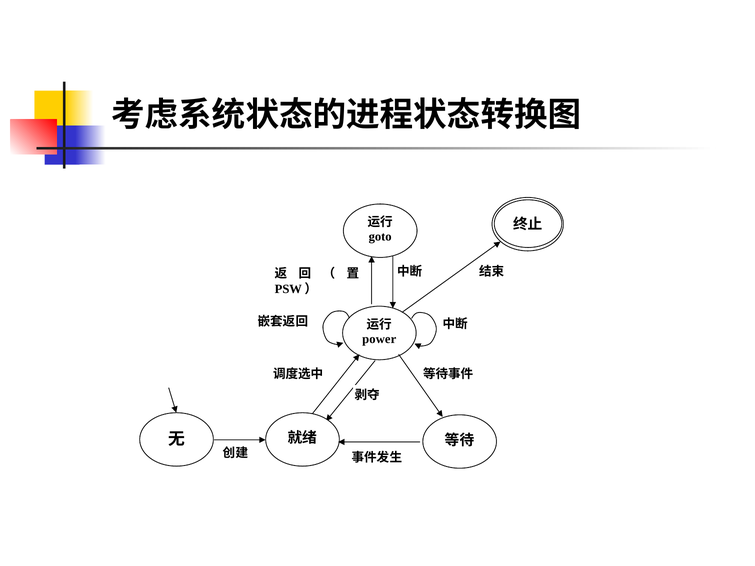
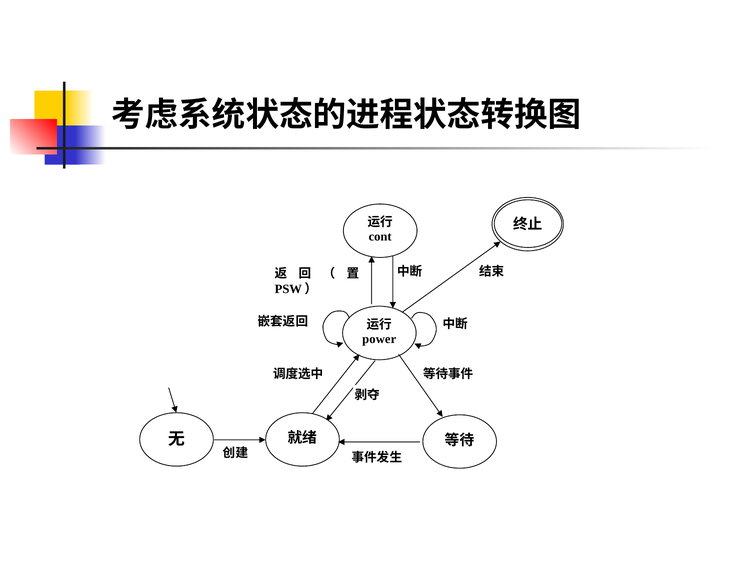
goto: goto -> cont (380, 237)
